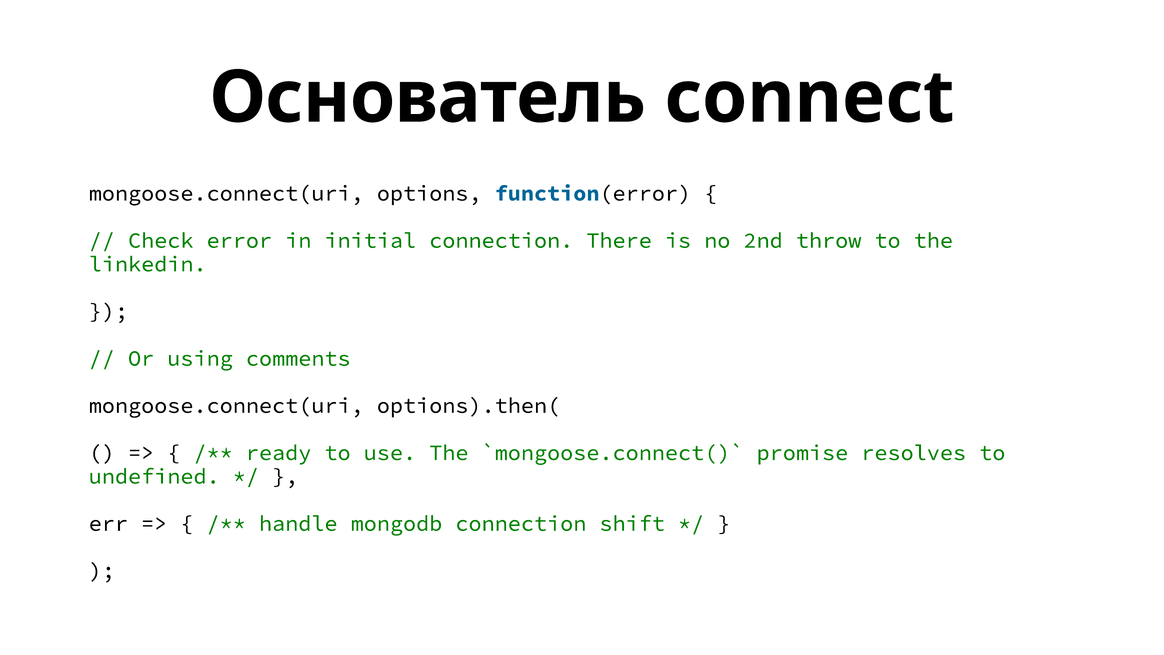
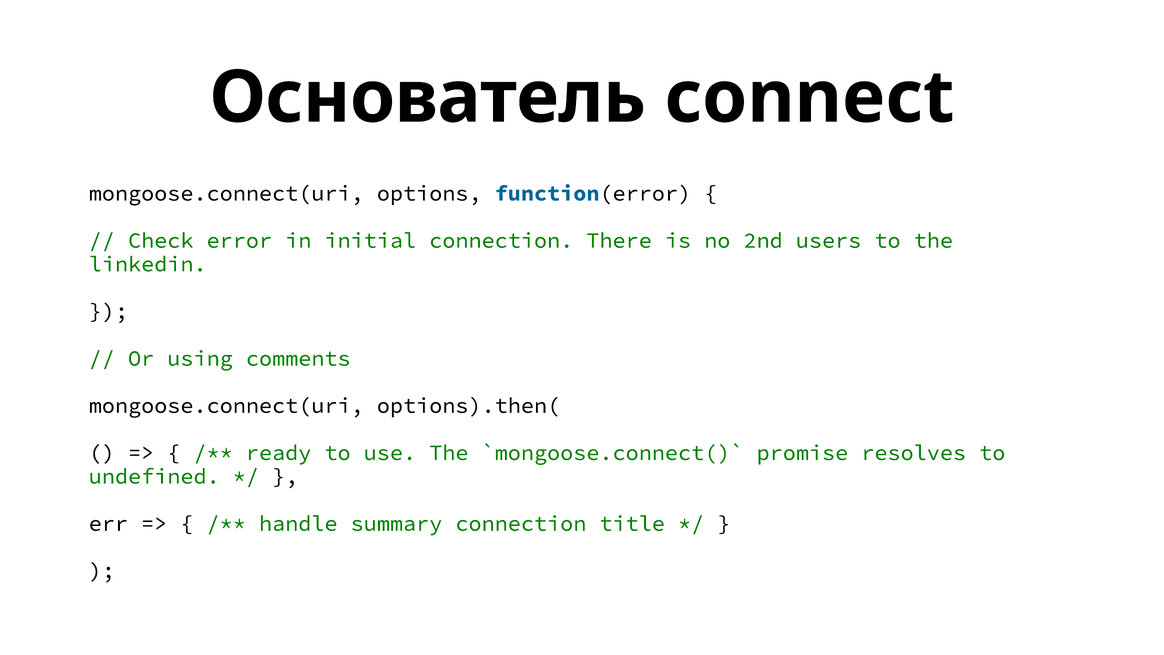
throw: throw -> users (829, 240)
mongodb: mongodb -> summary (396, 523)
shift: shift -> title (632, 523)
